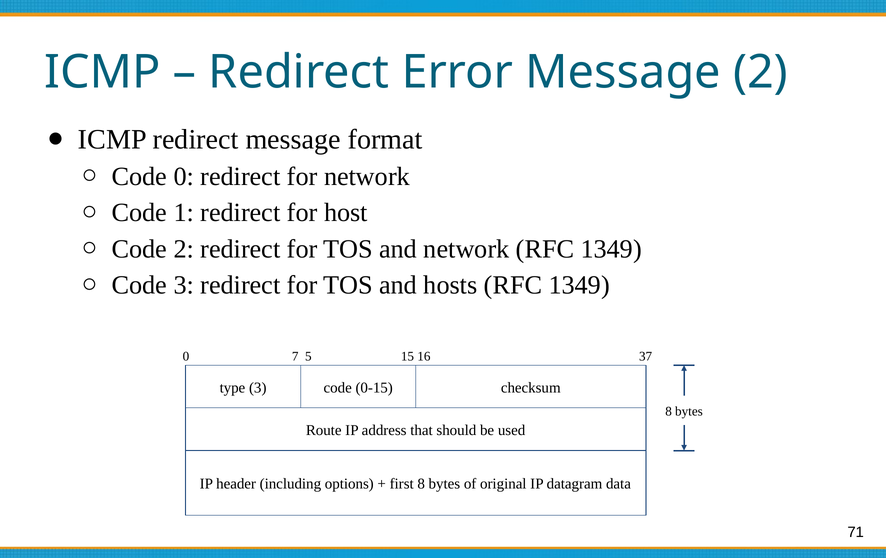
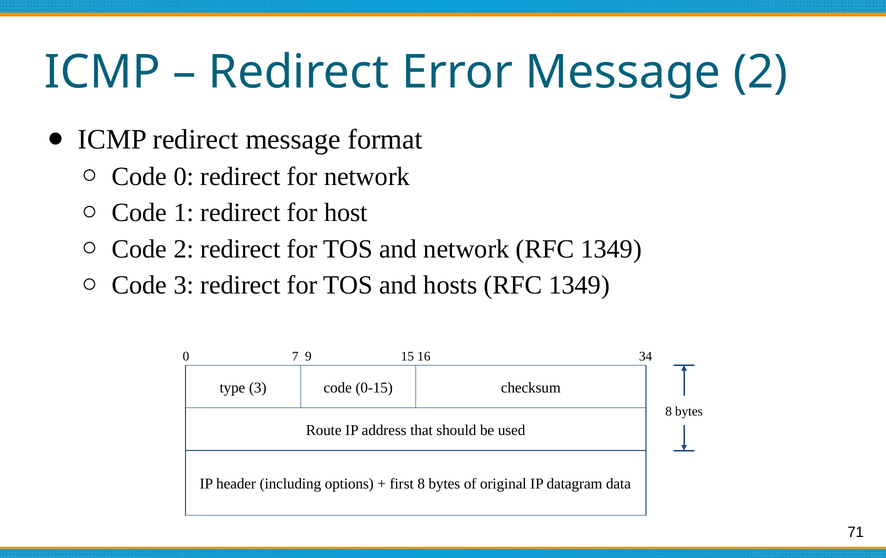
5: 5 -> 9 (308, 357)
37: 37 -> 34 (646, 357)
